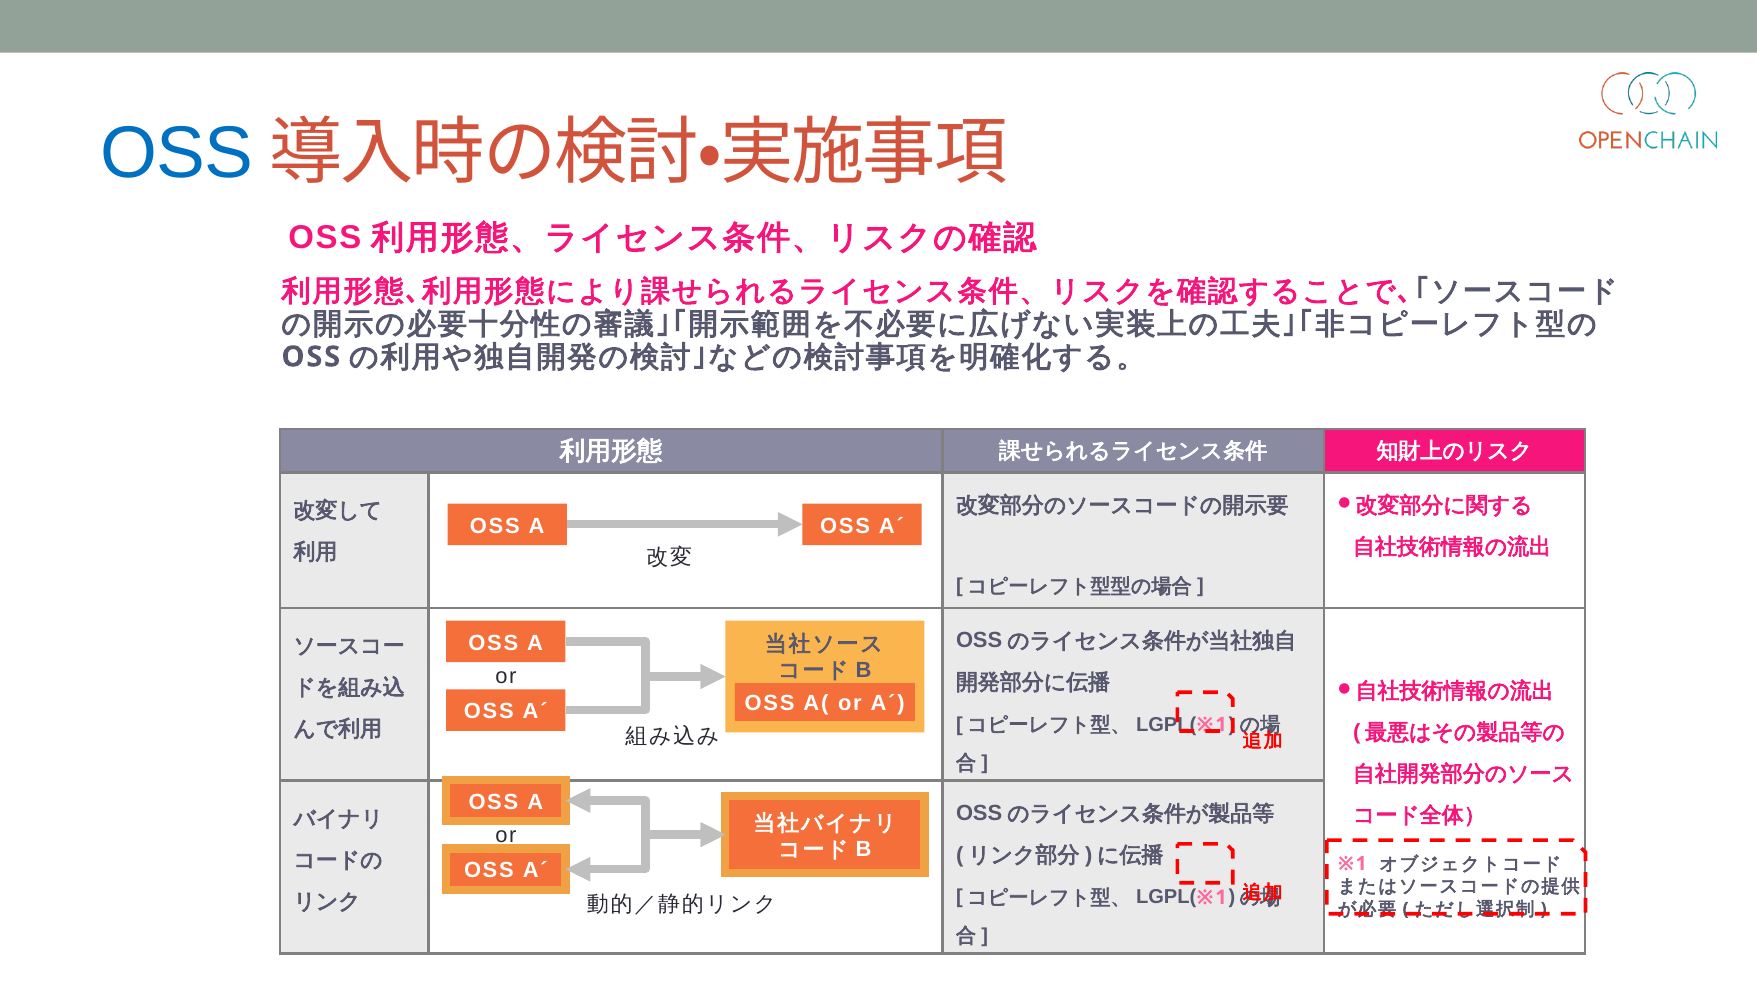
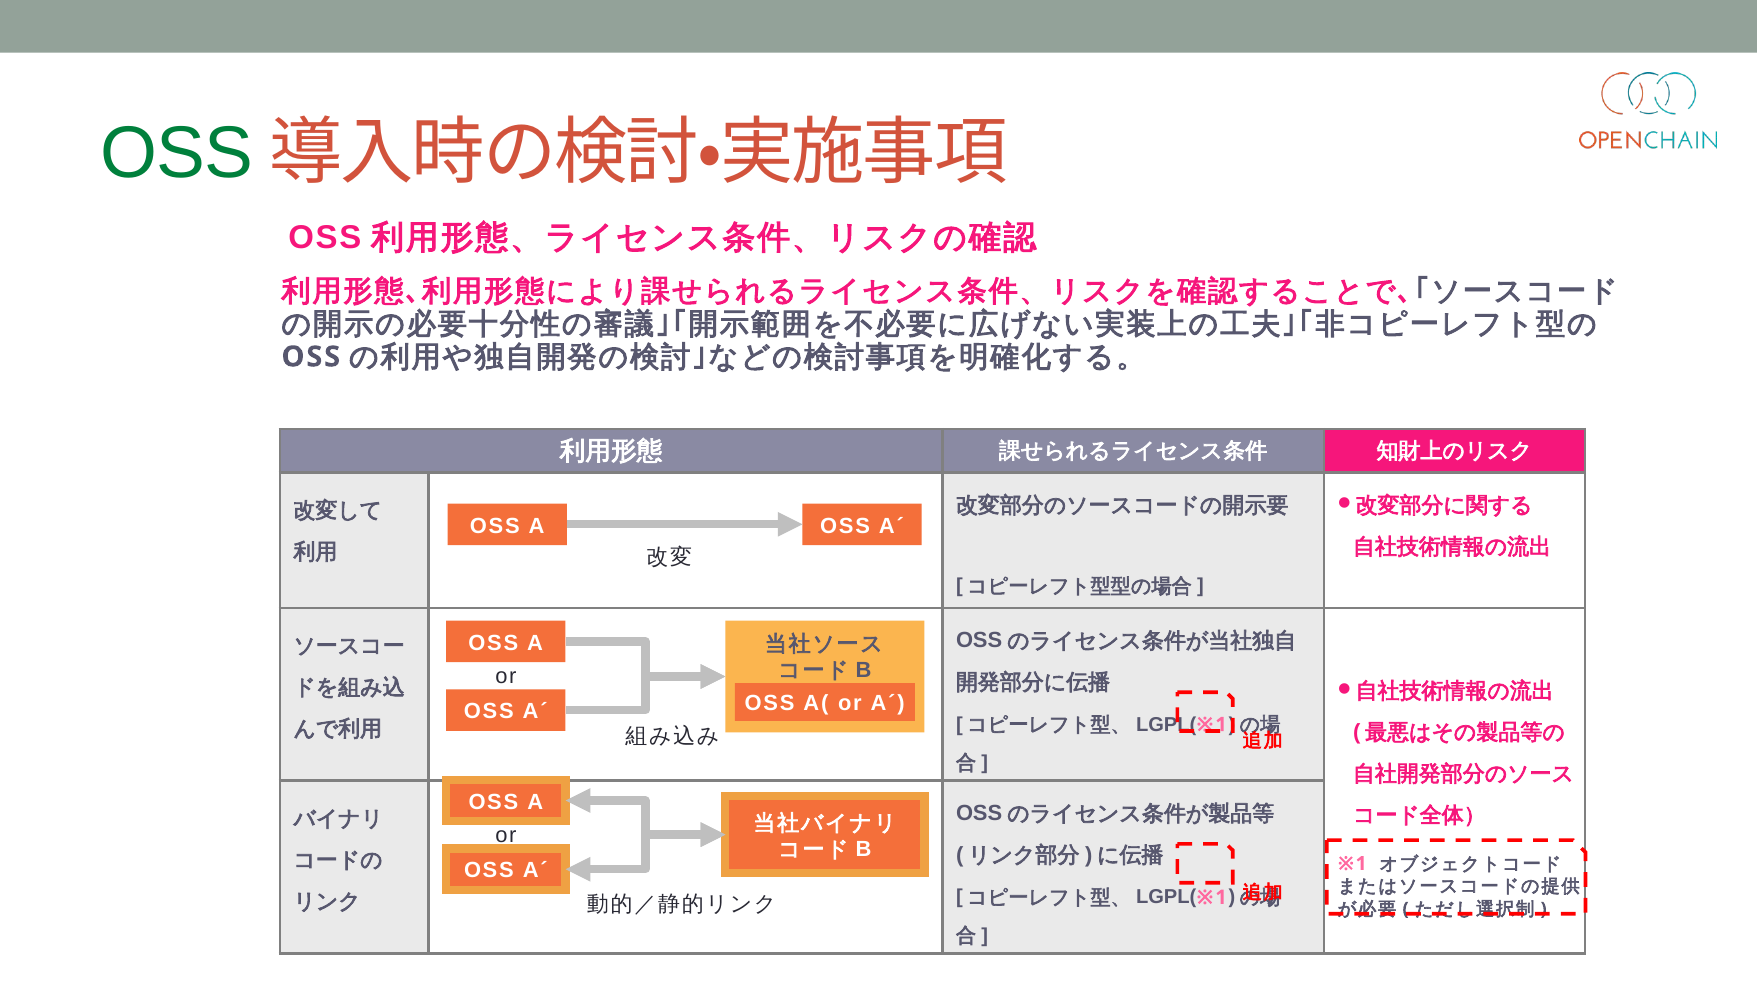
OSS colour: blue -> green (177, 153)
